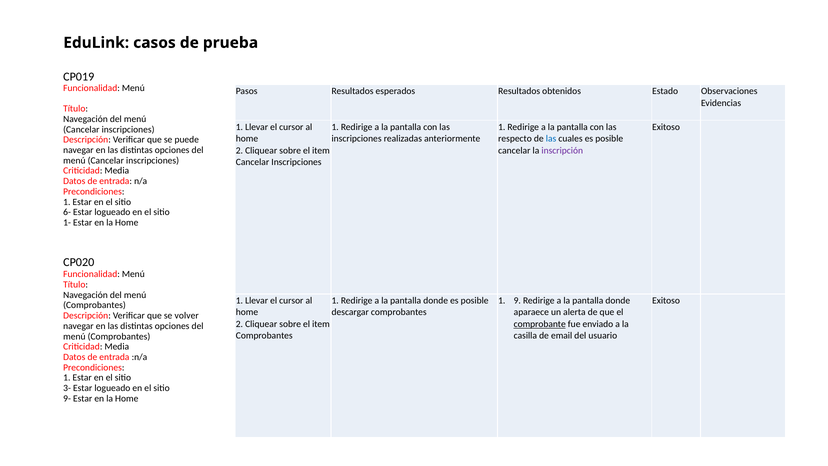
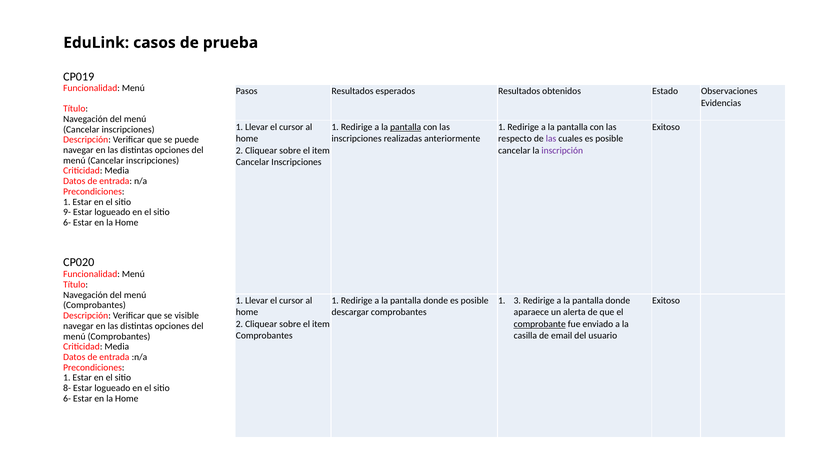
pantalla underline: none -> present (406, 127)
las colour: blue -> purple (551, 139)
6-: 6- -> 9- (67, 212)
1-: 1- -> 6- (67, 222)
9: 9 -> 3 (517, 300)
volver: volver -> visible (187, 316)
3-: 3- -> 8- (67, 388)
9-: 9- -> 6- (67, 398)
